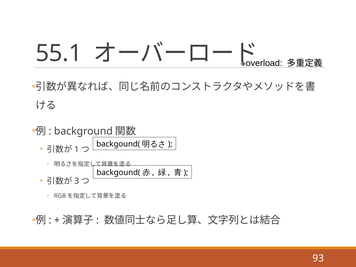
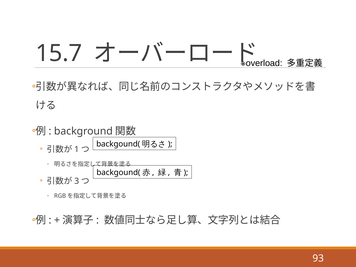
55.1: 55.1 -> 15.7 (59, 53)
